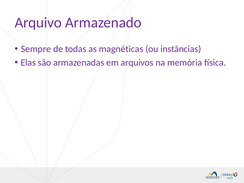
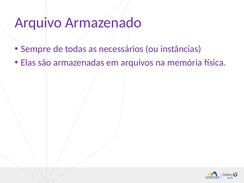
magnéticas: magnéticas -> necessários (121, 49)
